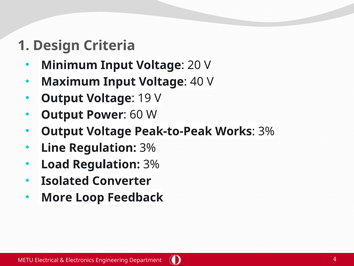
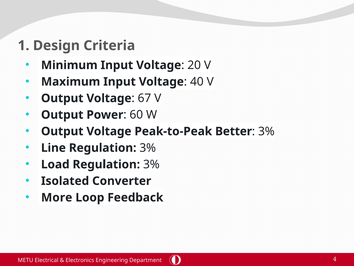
19: 19 -> 67 (144, 98)
Works: Works -> Better (234, 131)
